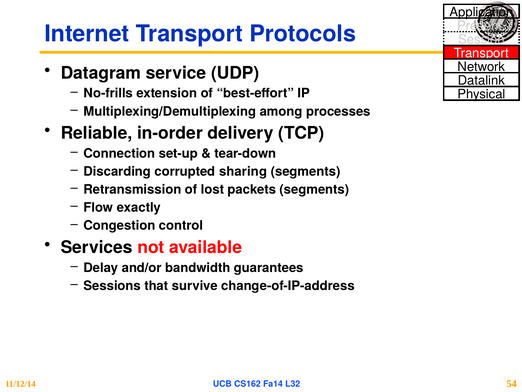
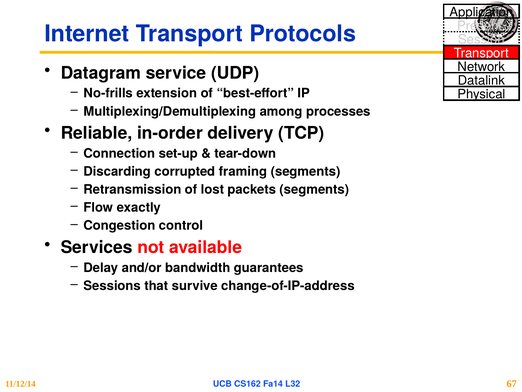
sharing: sharing -> framing (243, 171)
54: 54 -> 67 (512, 383)
